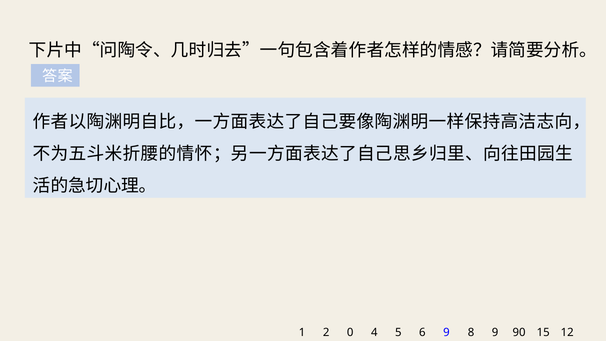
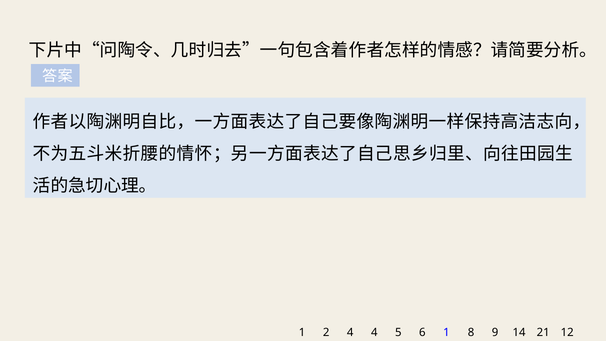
2 0: 0 -> 4 (350, 332)
6 9: 9 -> 1 (446, 332)
90: 90 -> 14 (519, 332)
15: 15 -> 21 (543, 332)
